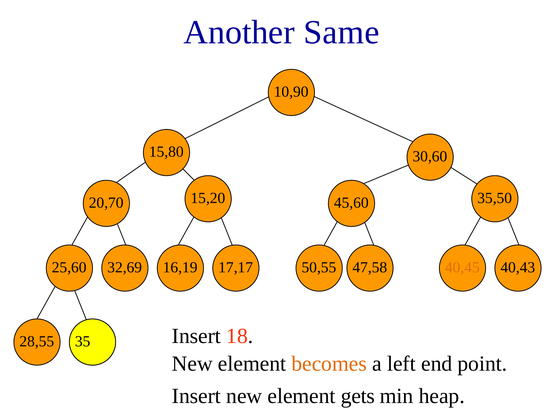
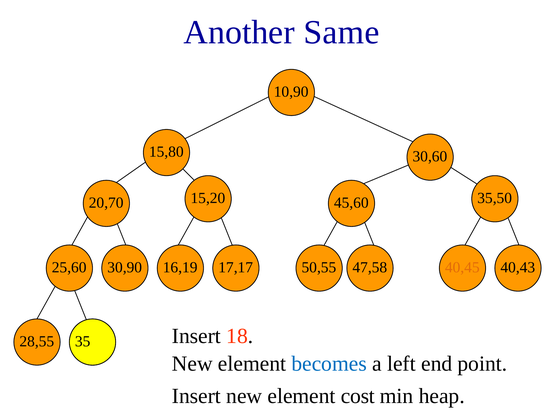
32,69: 32,69 -> 30,90 (125, 268)
becomes colour: orange -> blue (329, 364)
gets: gets -> cost (358, 396)
